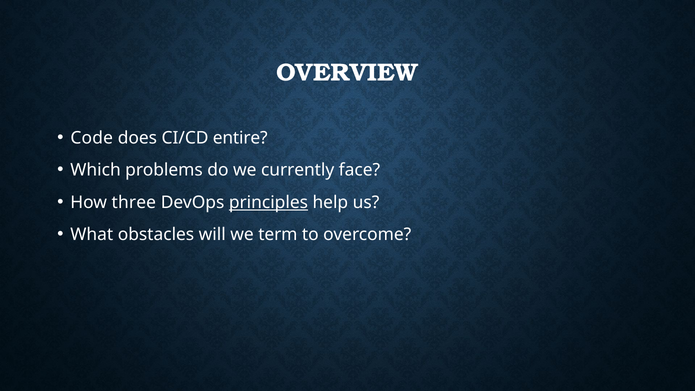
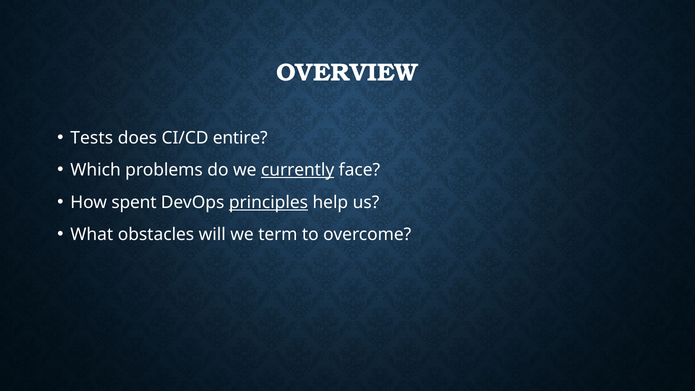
Code: Code -> Tests (92, 138)
currently underline: none -> present (298, 170)
three: three -> spent (134, 202)
